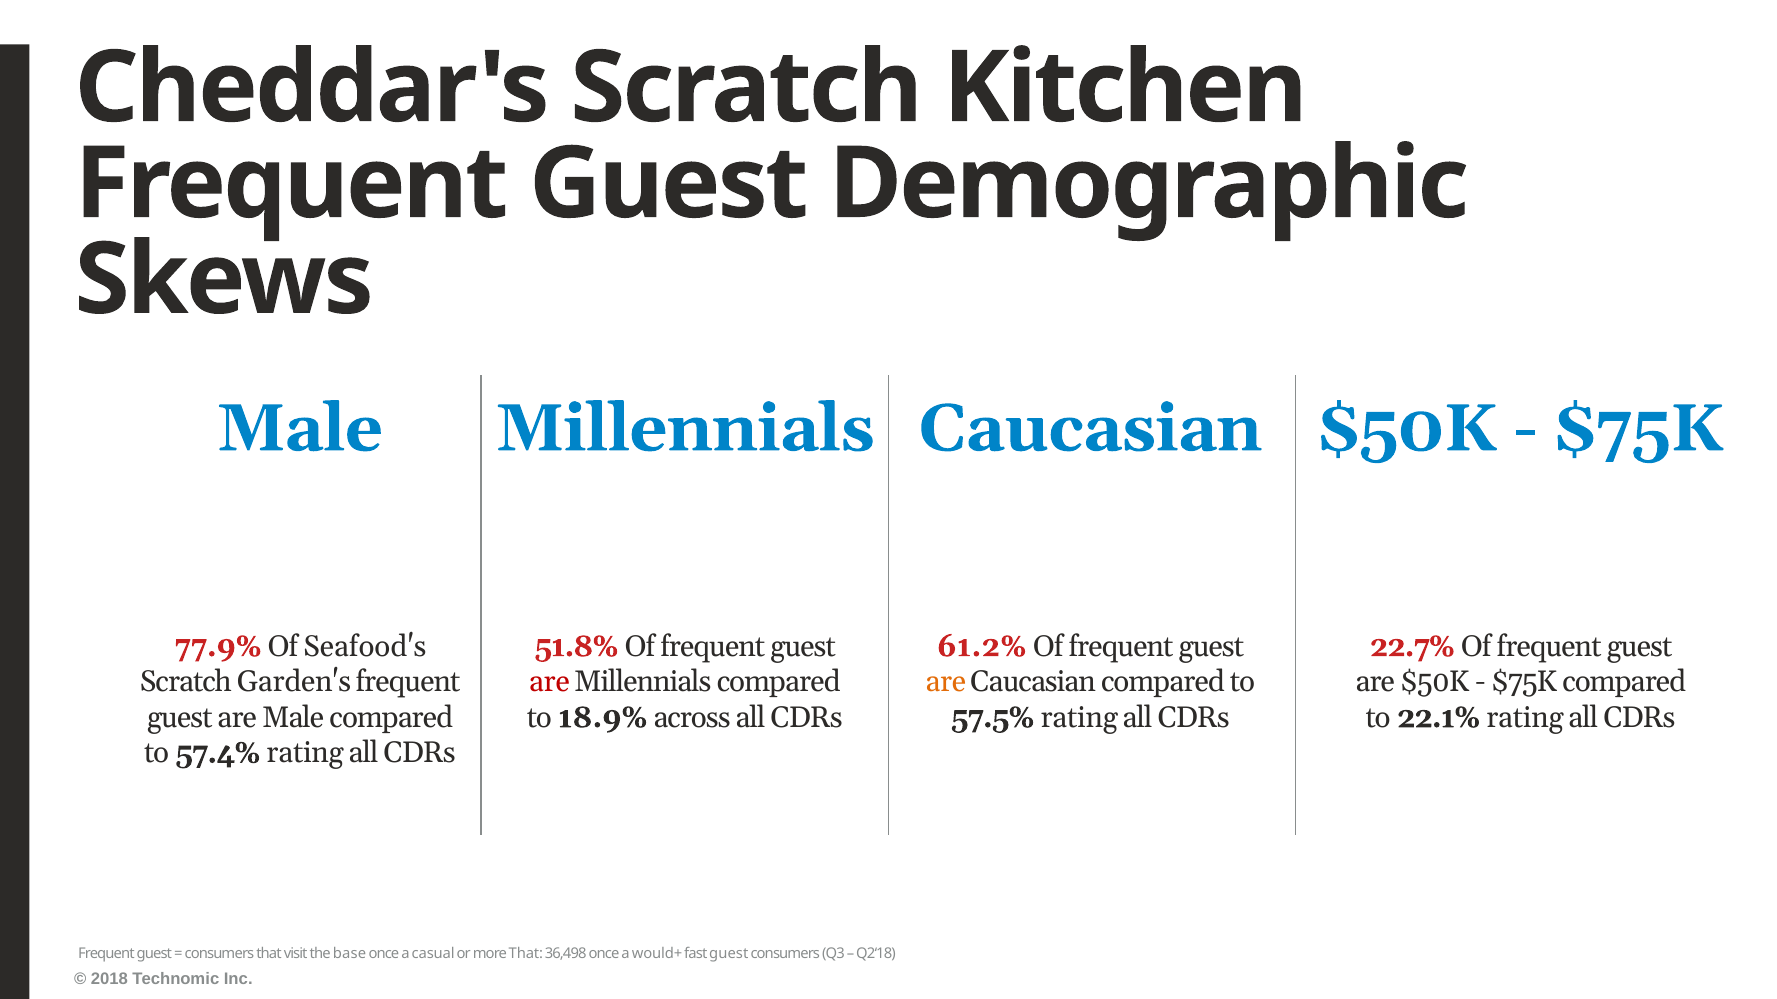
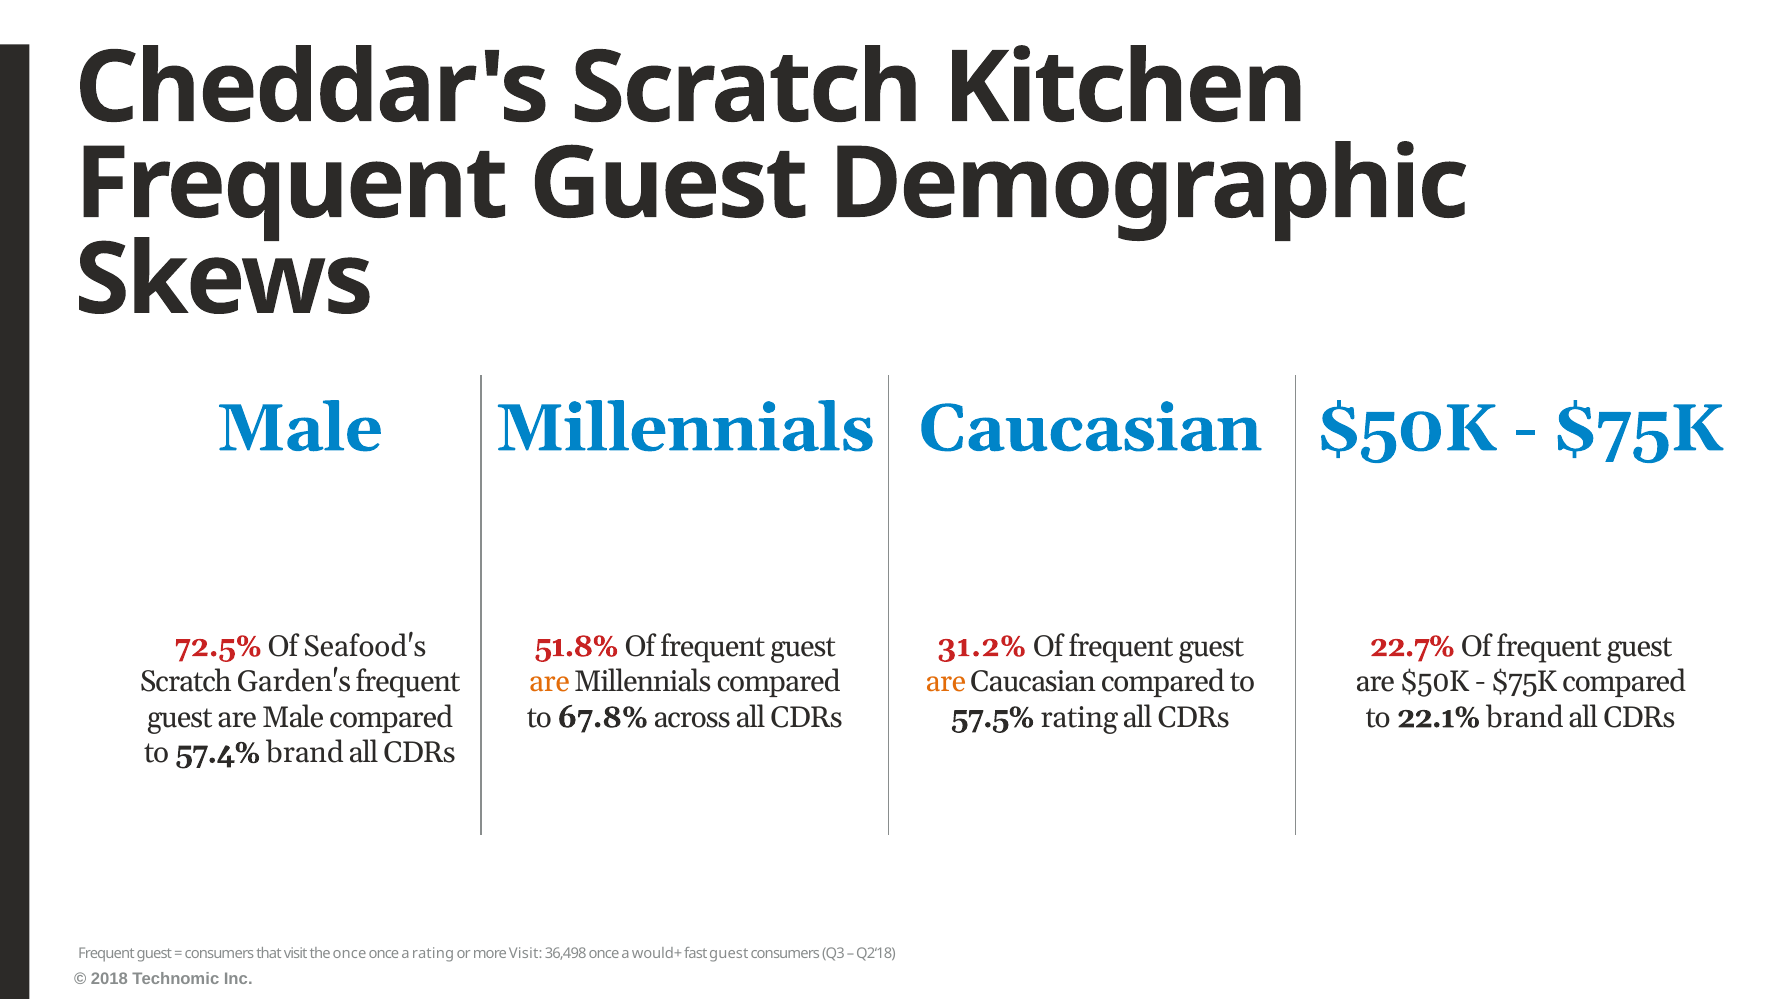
77.9%: 77.9% -> 72.5% (218, 647)
61.2%: 61.2% -> 31.2% (982, 647)
are colour: red -> orange (550, 682)
18.9%: 18.9% -> 67.8% (603, 718)
22.1% rating: rating -> brand (1525, 718)
57.4% rating: rating -> brand (305, 753)
the base: base -> once (350, 954)
a casual: casual -> rating (433, 954)
more That: That -> Visit (526, 954)
